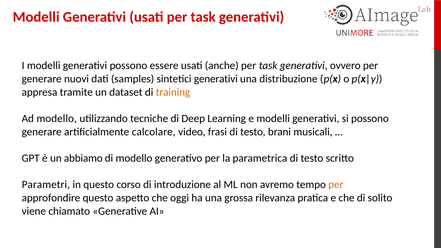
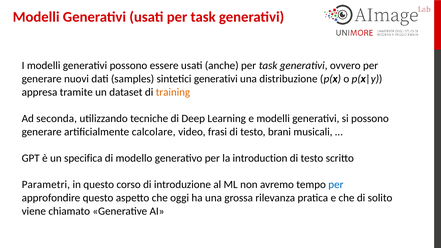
Ad modello: modello -> seconda (57, 119)
abbiamo: abbiamo -> specifica (83, 158)
parametrica: parametrica -> introduction (260, 158)
per colour: orange -> blue (336, 185)
